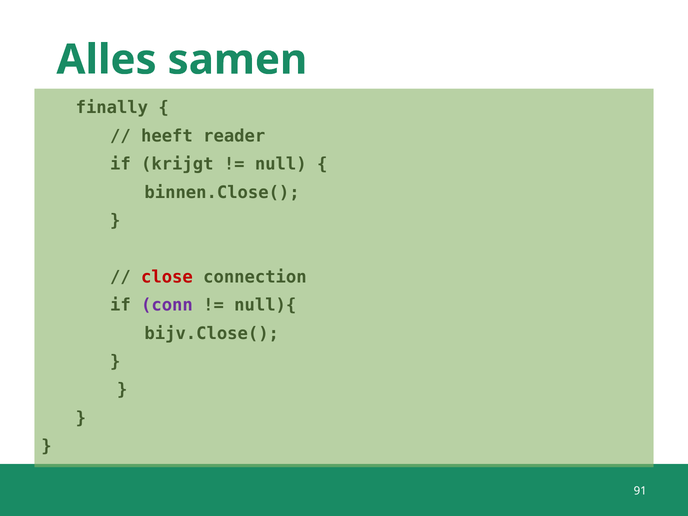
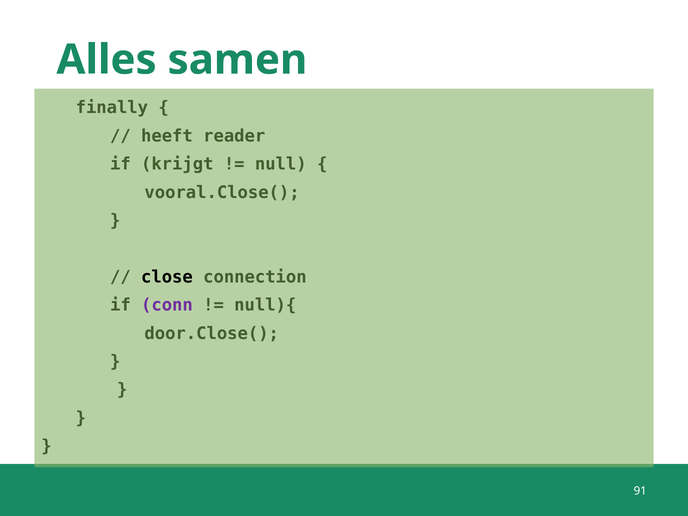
binnen.Close(: binnen.Close( -> vooral.Close( (222, 192)
close colour: red -> black (167, 277)
bijv.Close(: bijv.Close( -> door.Close( (212, 333)
